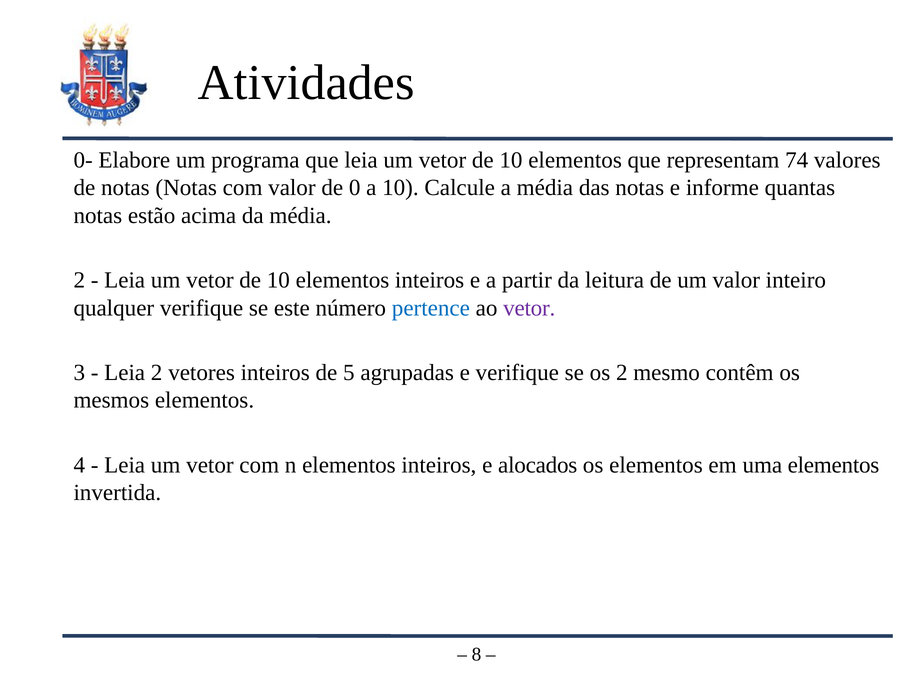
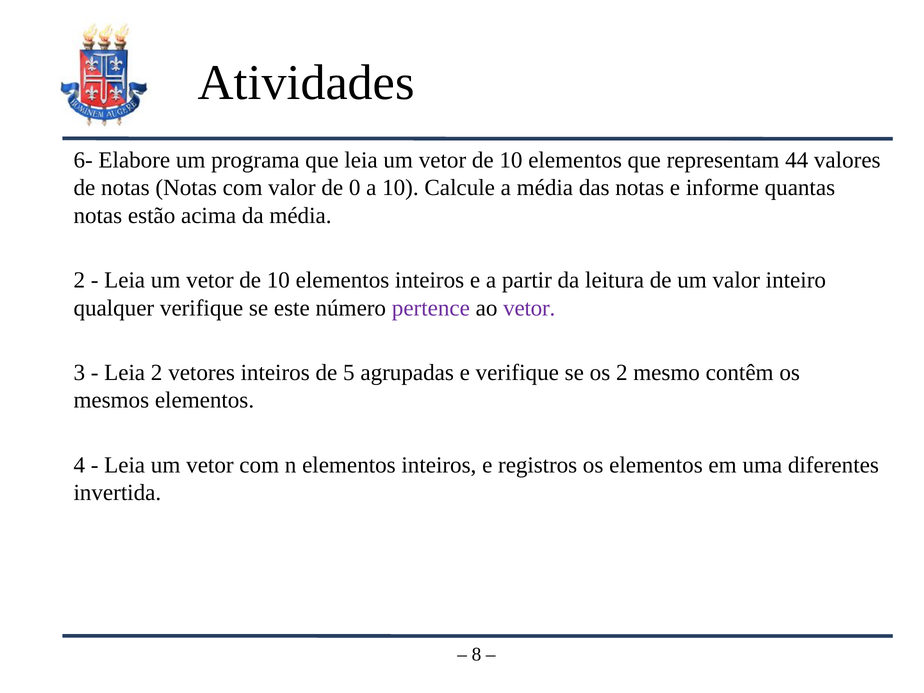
0-: 0- -> 6- (83, 160)
74: 74 -> 44 (797, 160)
pertence colour: blue -> purple (431, 308)
alocados: alocados -> registros (538, 465)
uma elementos: elementos -> diferentes (833, 465)
